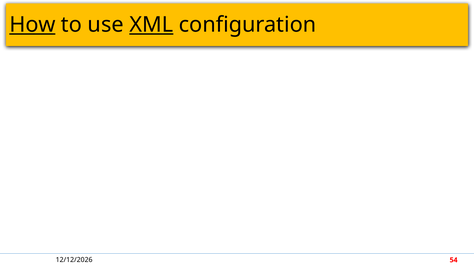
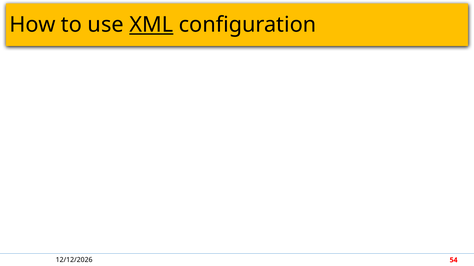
How underline: present -> none (32, 25)
